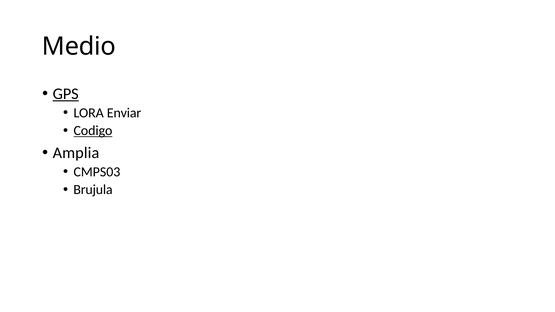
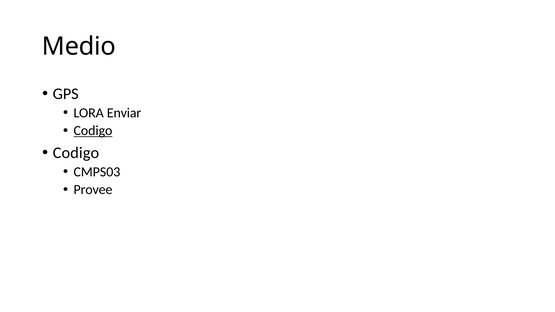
GPS underline: present -> none (66, 94)
Amplia: Amplia -> Codigo (76, 153)
Brujula: Brujula -> Provee (93, 190)
